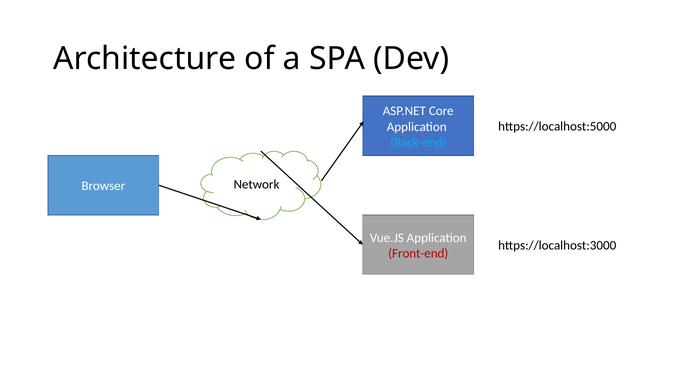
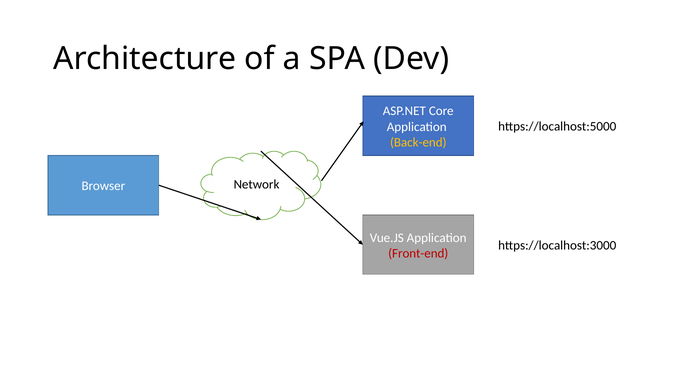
Back-end colour: light blue -> yellow (418, 142)
